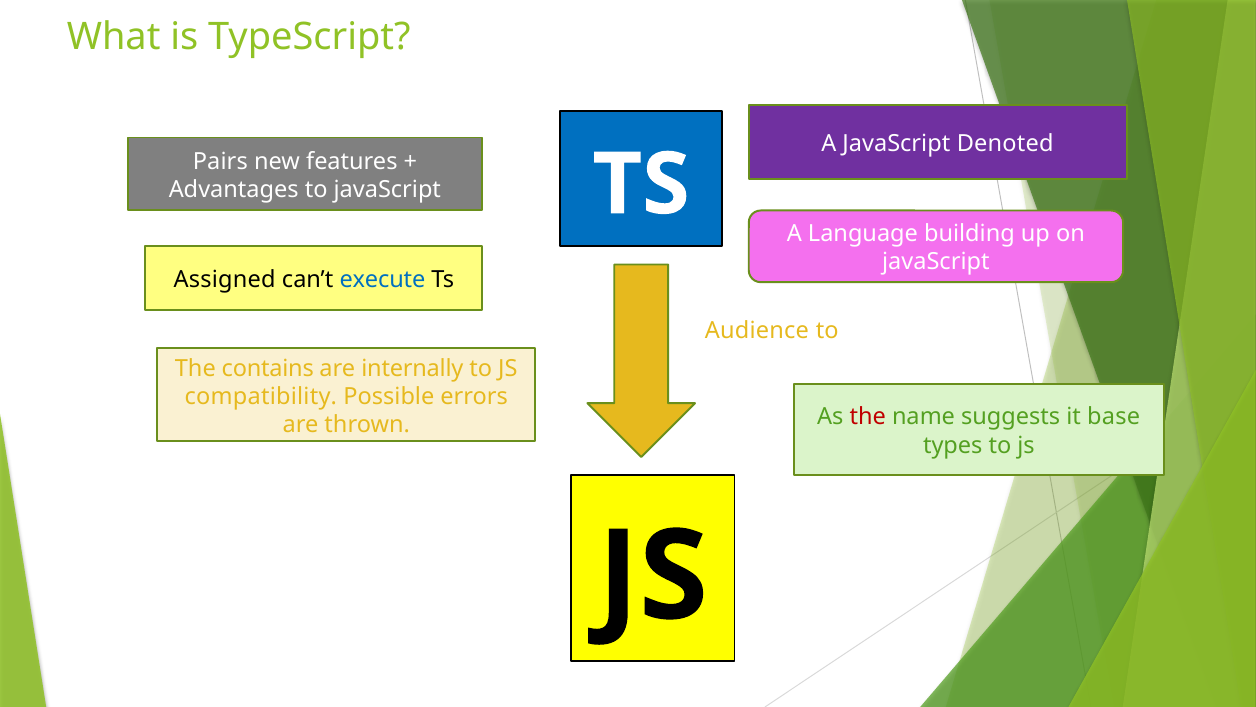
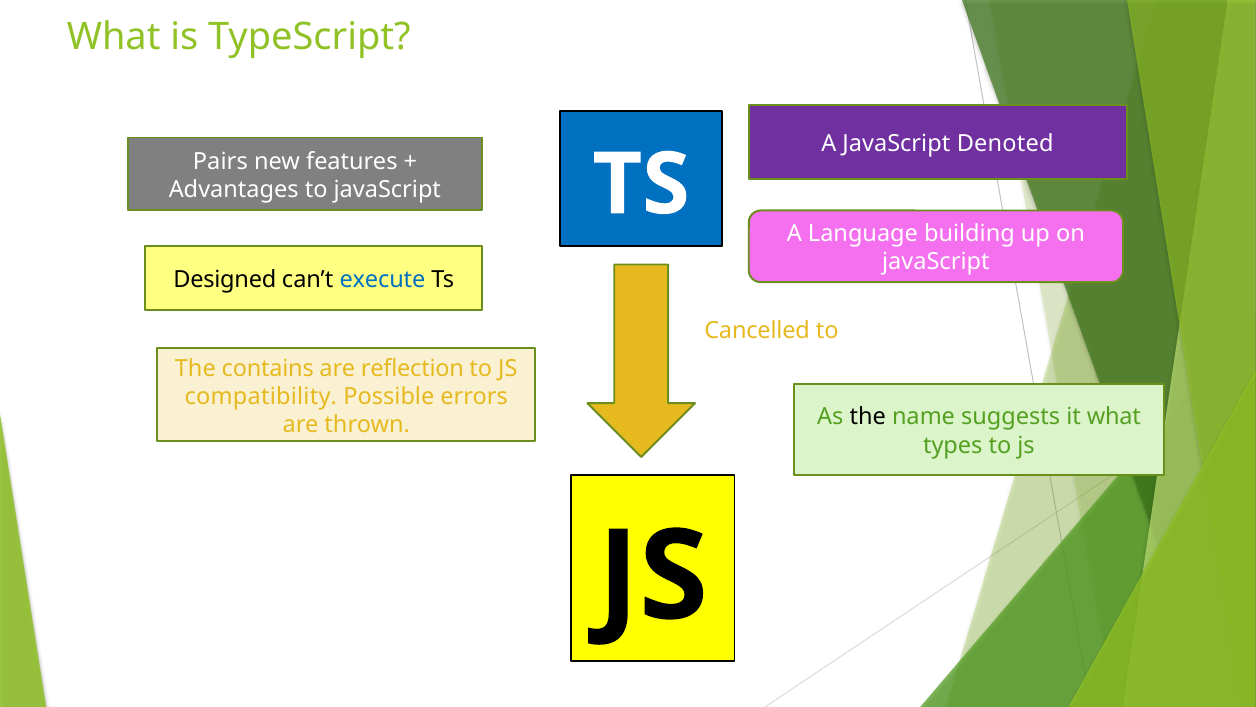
Assigned: Assigned -> Designed (225, 280)
Audience: Audience -> Cancelled (757, 330)
internally: internally -> reflection (412, 368)
the colour: red -> black (868, 417)
it base: base -> what (1114, 417)
